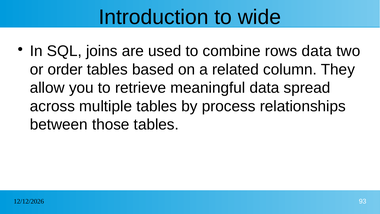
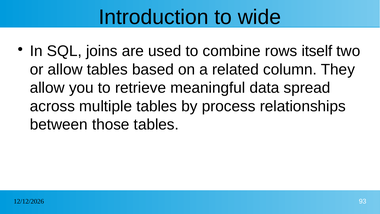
rows data: data -> itself (317, 51)
or order: order -> allow (65, 69)
